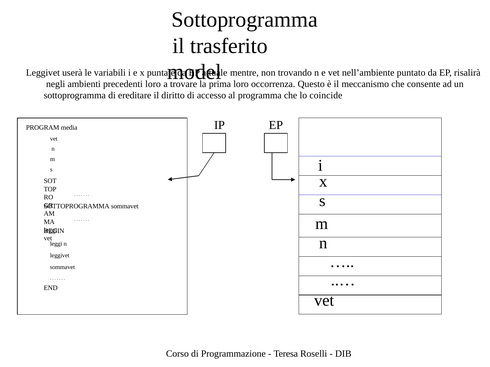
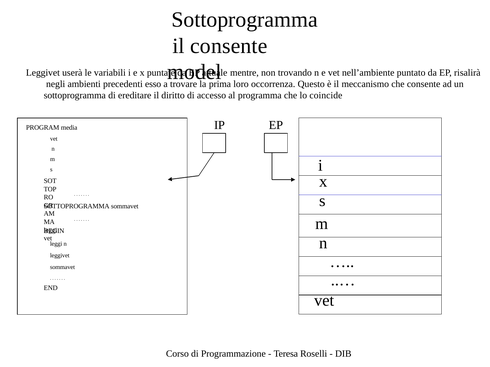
il trasferito: trasferito -> consente (229, 46)
precedenti loro: loro -> esso (153, 84)
